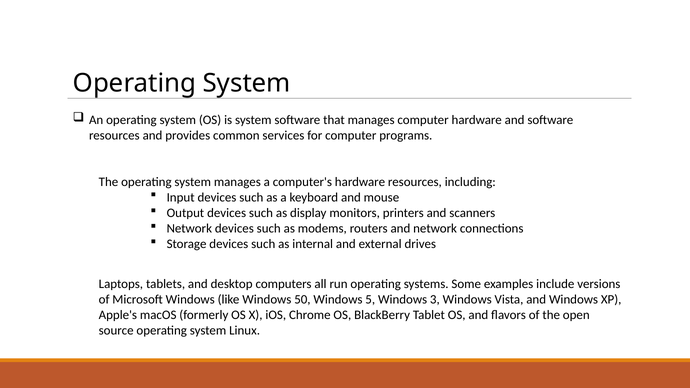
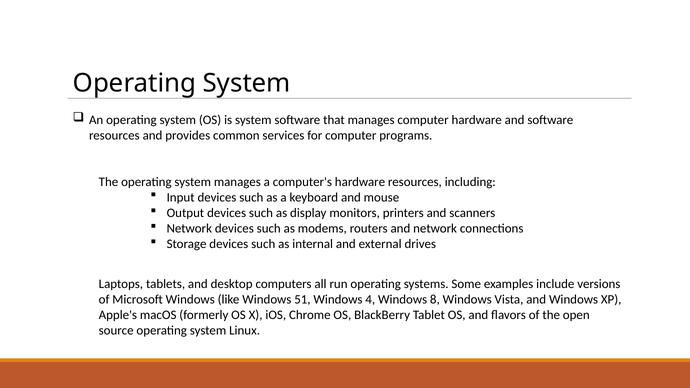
50: 50 -> 51 (302, 300)
5: 5 -> 4 (370, 300)
3: 3 -> 8 (435, 300)
